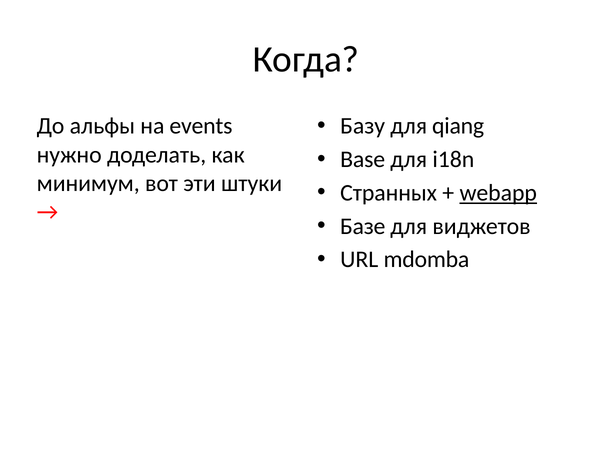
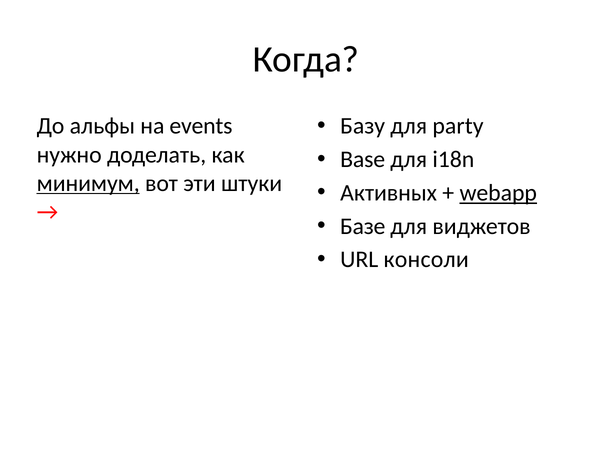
qiang: qiang -> party (458, 126)
минимум underline: none -> present (88, 183)
Странных: Странных -> Активных (389, 193)
mdomba: mdomba -> консоли (426, 259)
